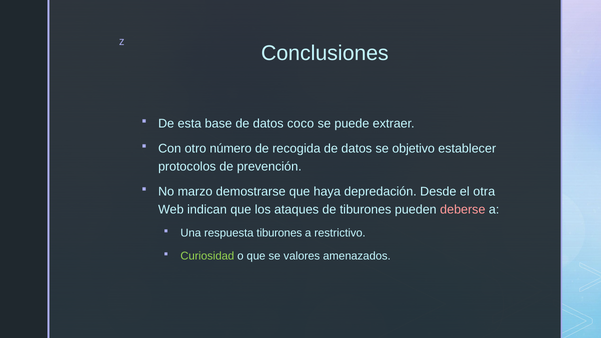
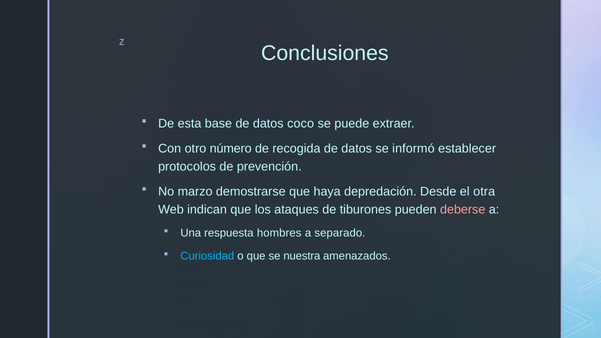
objetivo: objetivo -> informó (413, 148)
respuesta tiburones: tiburones -> hombres (279, 233)
restrictivo: restrictivo -> separado (340, 233)
Curiosidad colour: light green -> light blue (207, 256)
valores: valores -> nuestra (302, 256)
